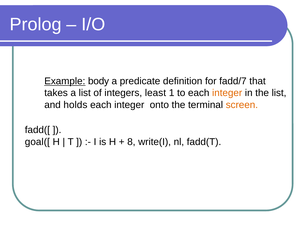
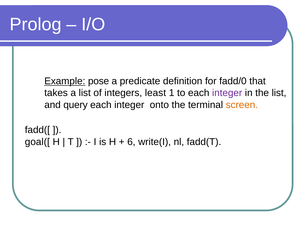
body: body -> pose (99, 81)
fadd/7: fadd/7 -> fadd/0 (233, 81)
integer colour: orange -> purple (227, 93)
holds: holds -> query (76, 105)
8: 8 -> 6 (131, 142)
